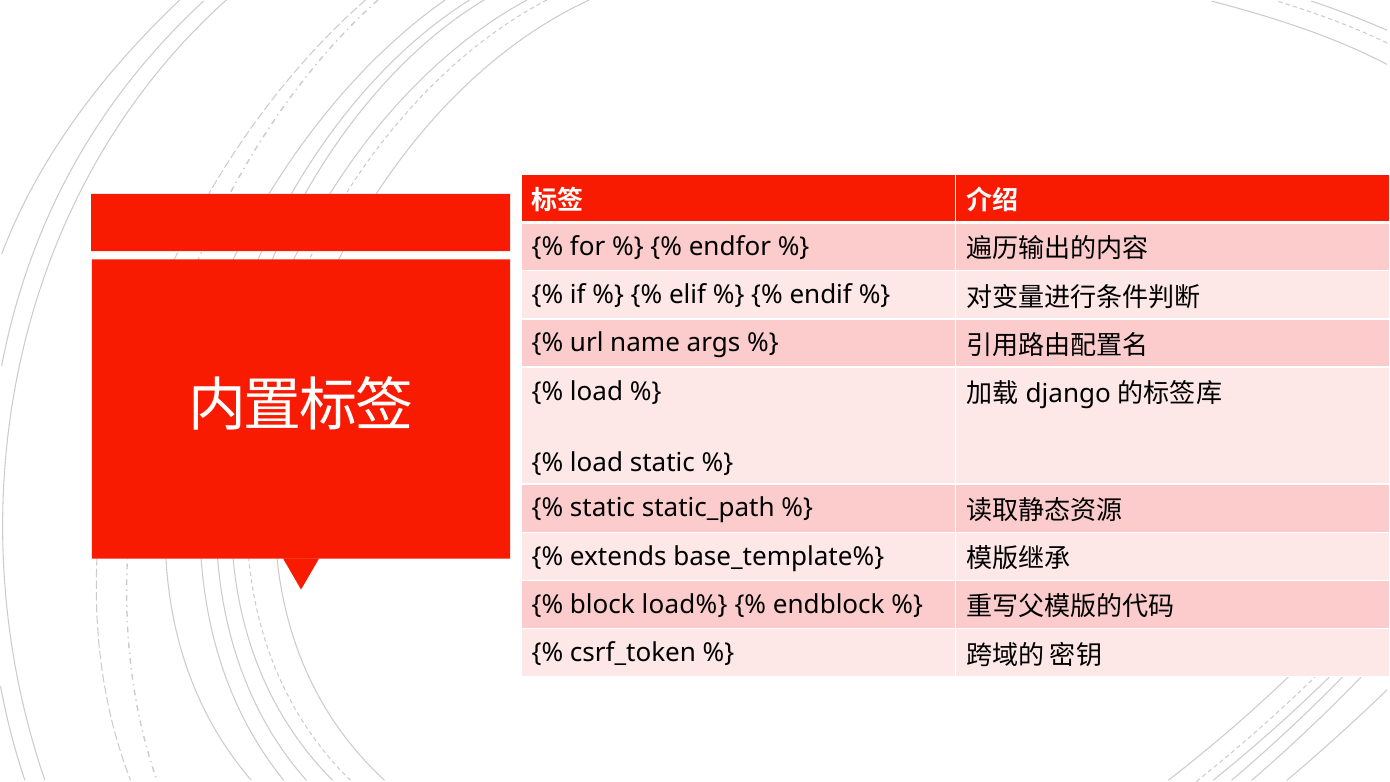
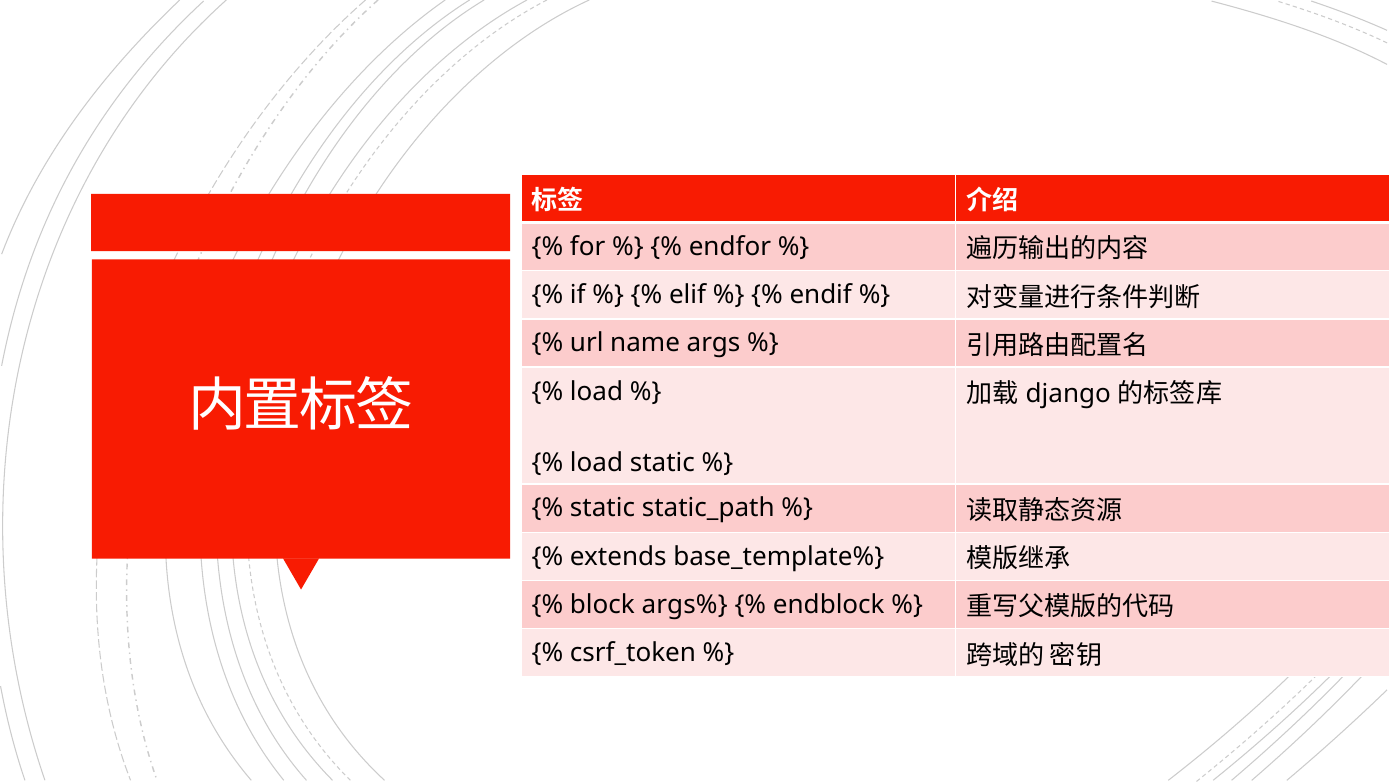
load%: load% -> args% (685, 605)
